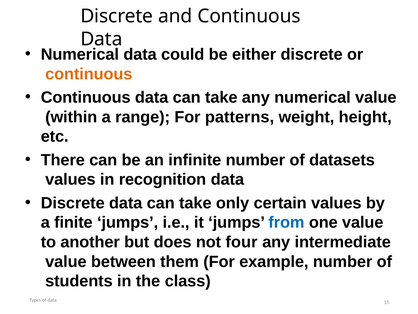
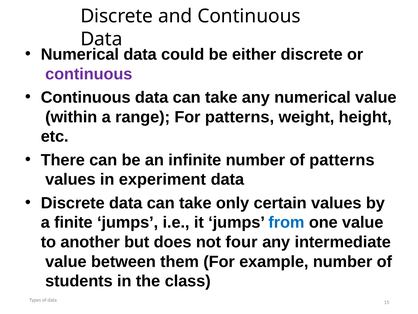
continuous colour: orange -> purple (89, 74)
of datasets: datasets -> patterns (342, 160)
recognition: recognition -> experiment (162, 179)
